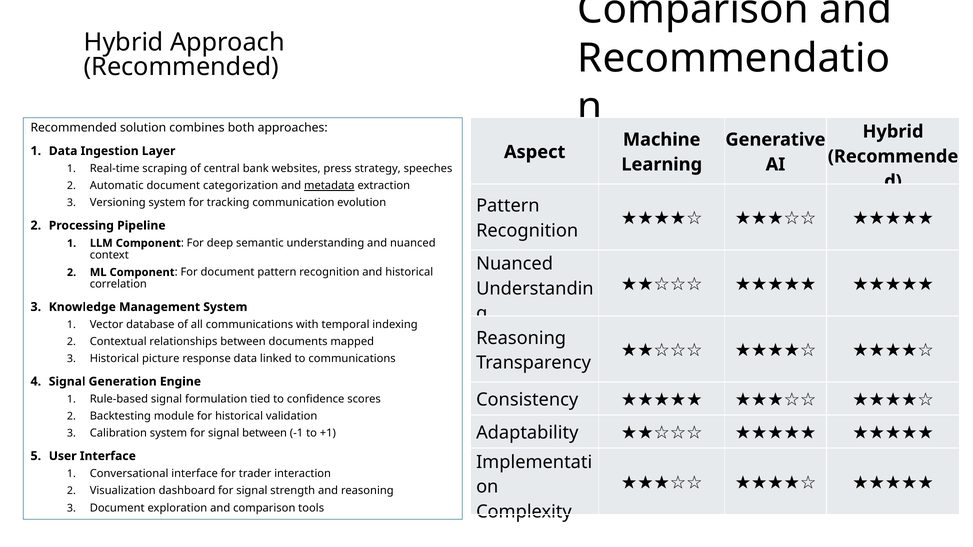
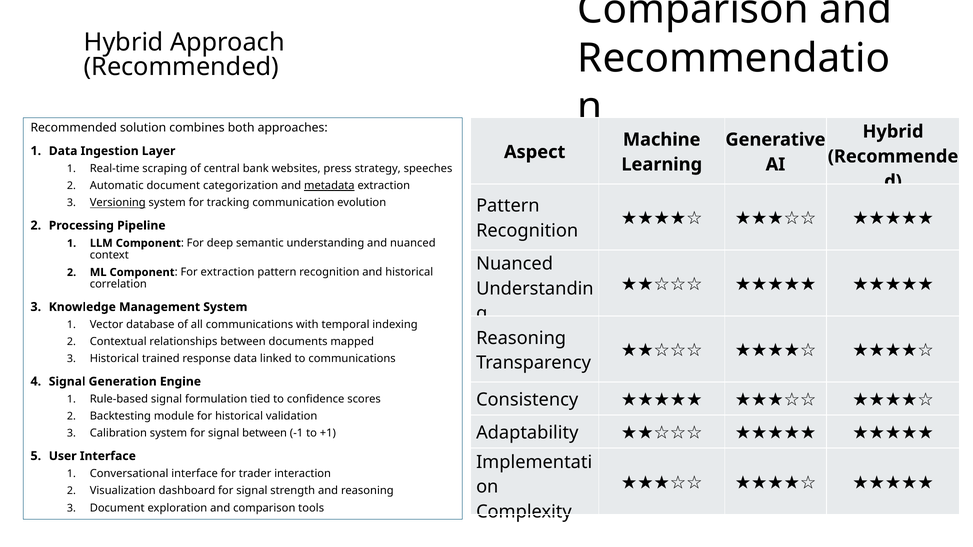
Versioning underline: none -> present (118, 203)
For document: document -> extraction (227, 272)
picture: picture -> trained (161, 359)
